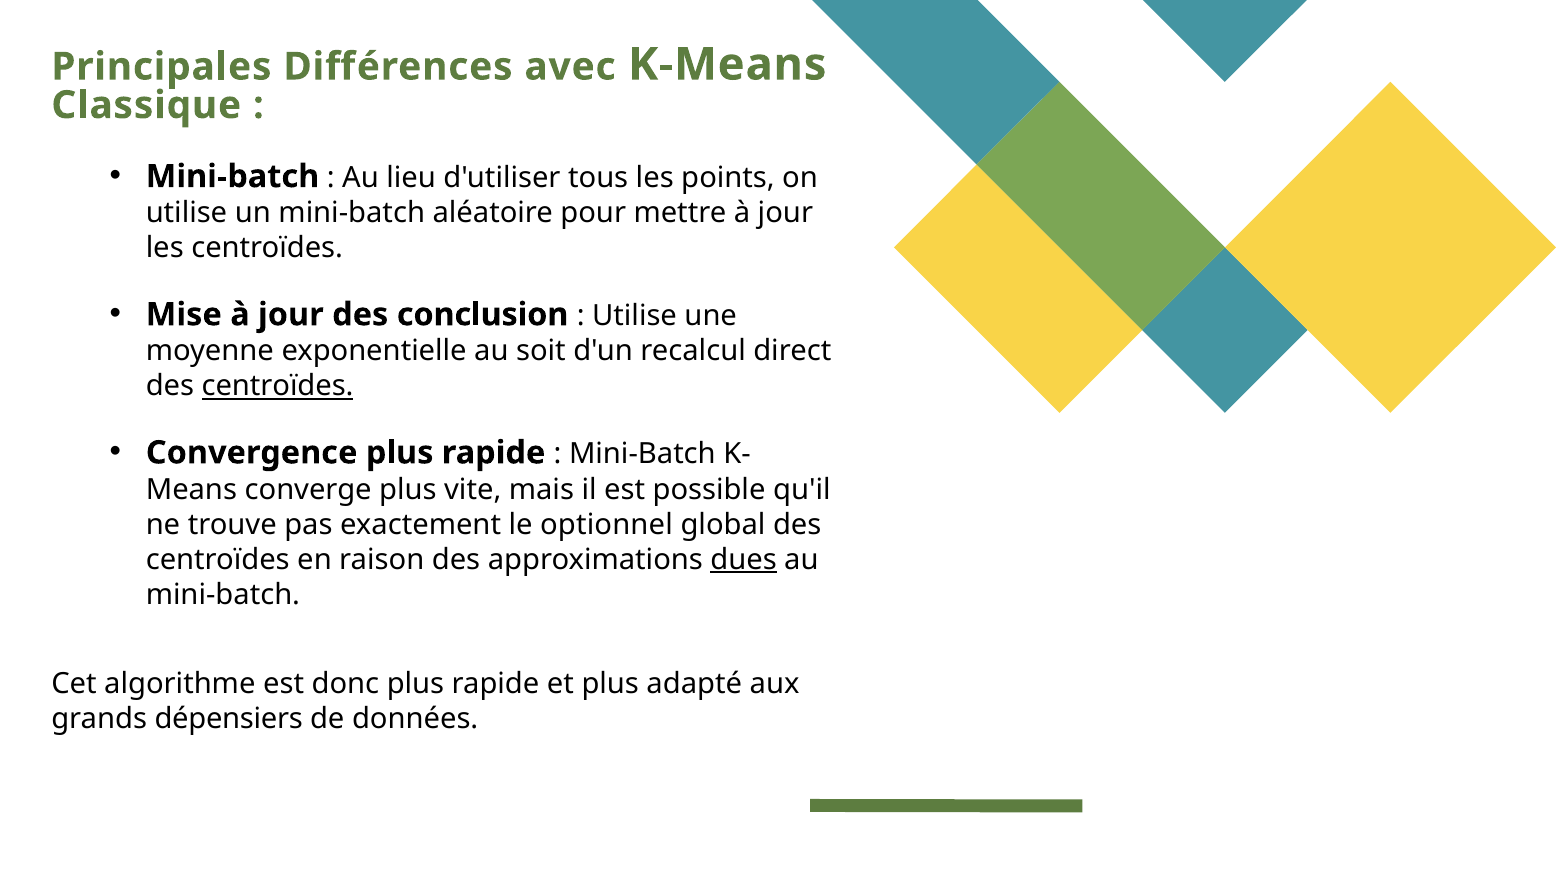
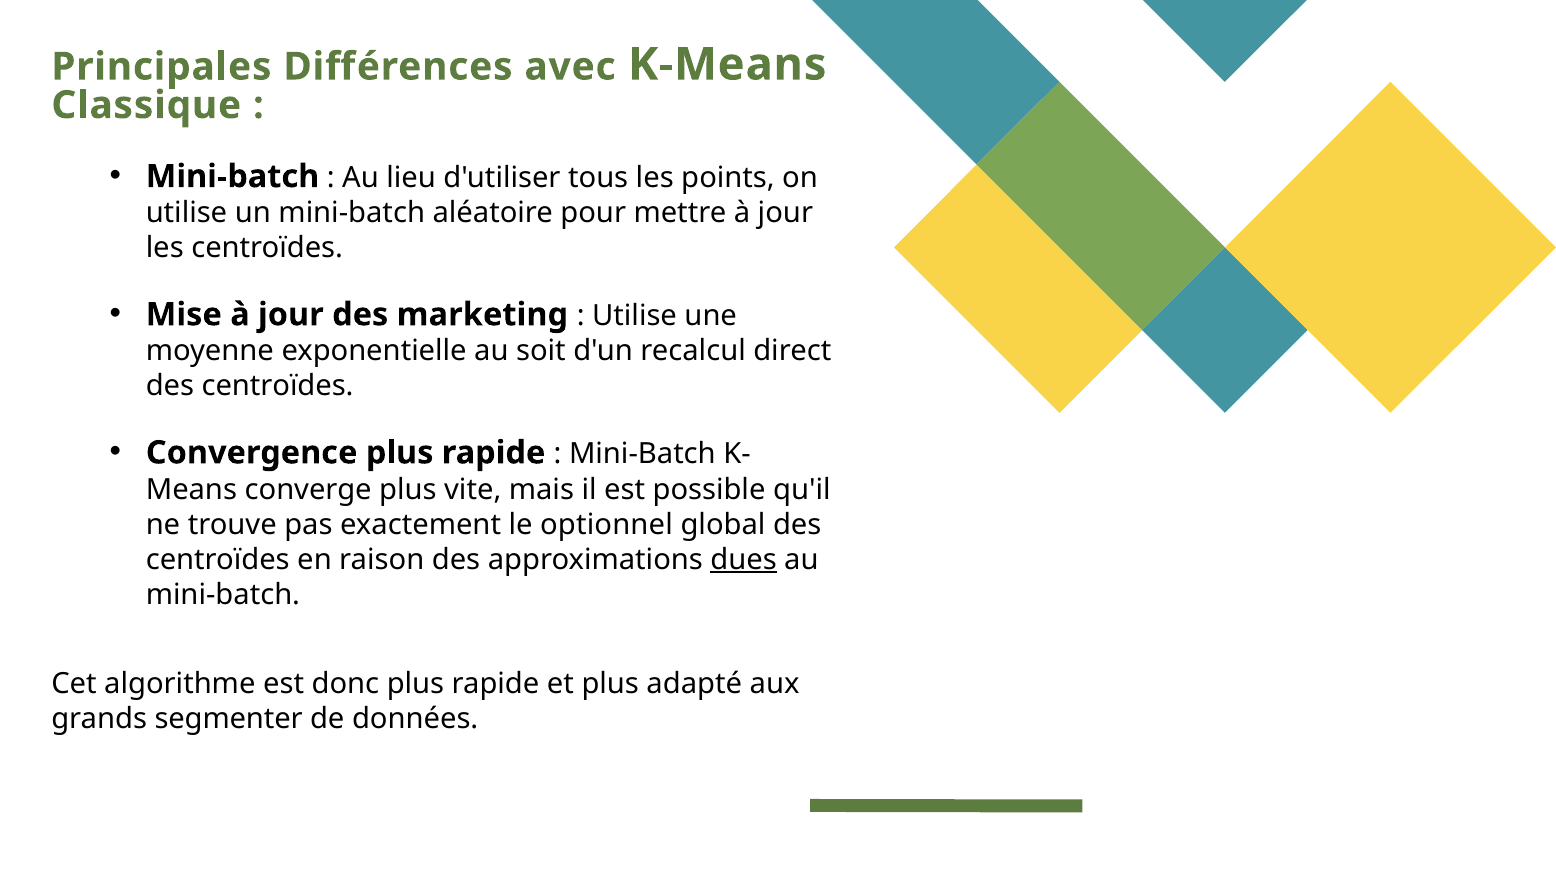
conclusion: conclusion -> marketing (482, 315)
centroïdes underline: present -> none (278, 386)
dépensiers: dépensiers -> segmenter (229, 719)
